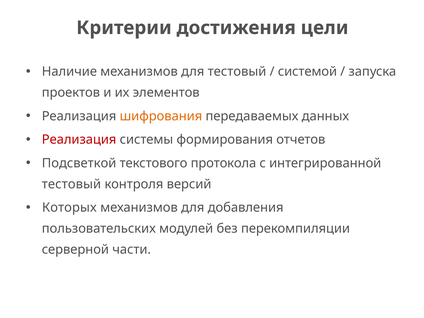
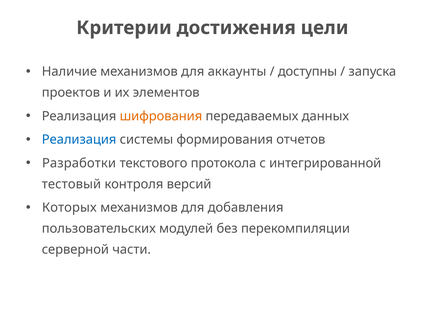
для тестовый: тестовый -> аккаунты (237, 72)
системой: системой -> доступны (307, 72)
Реализация colour: red -> blue (79, 140)
Подсветкой: Подсветкой -> Разработки (79, 163)
